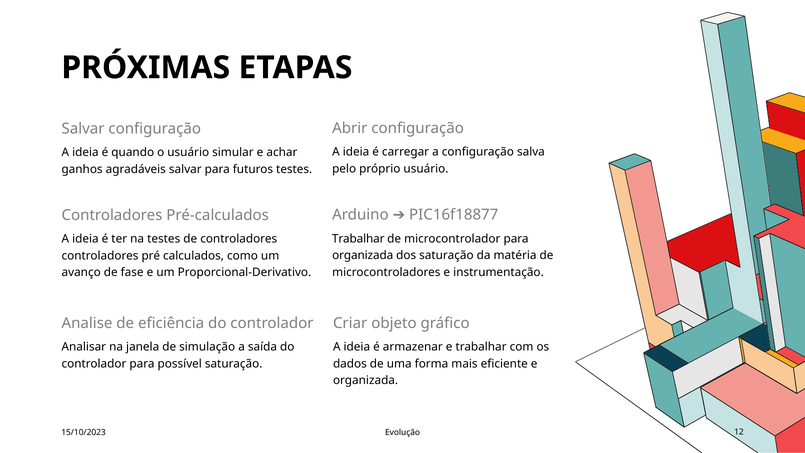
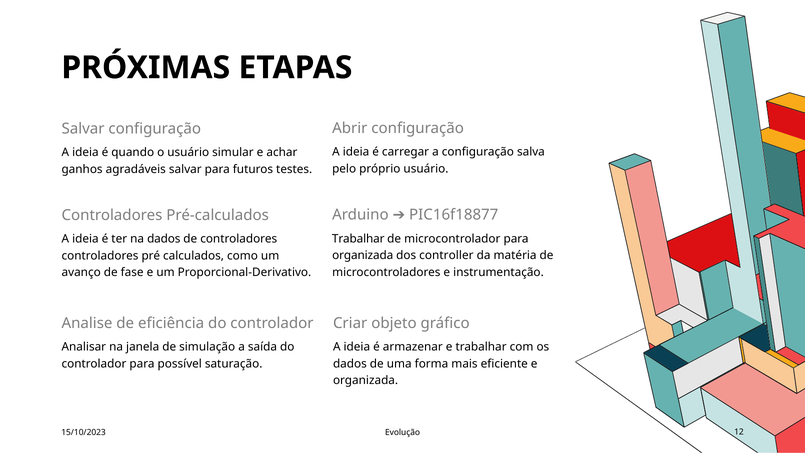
na testes: testes -> dados (164, 239)
dos saturação: saturação -> controller (446, 255)
